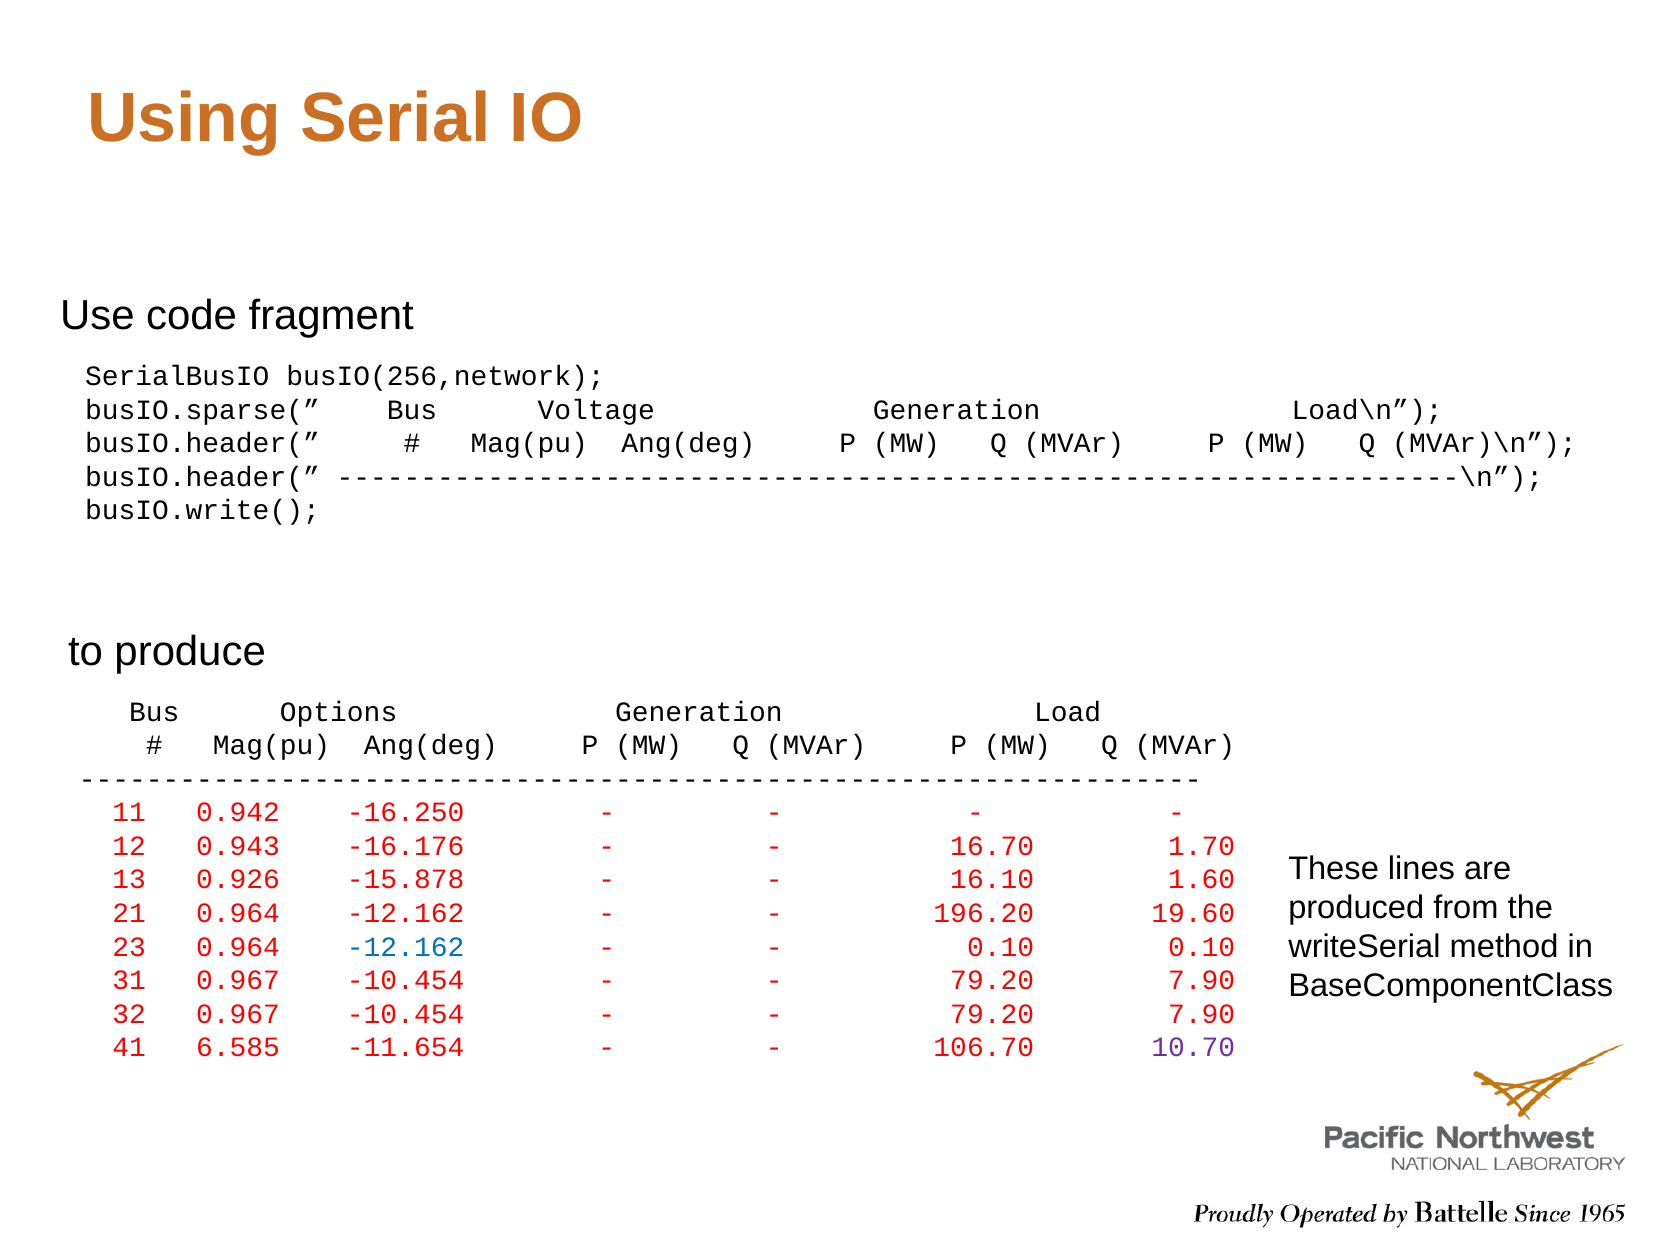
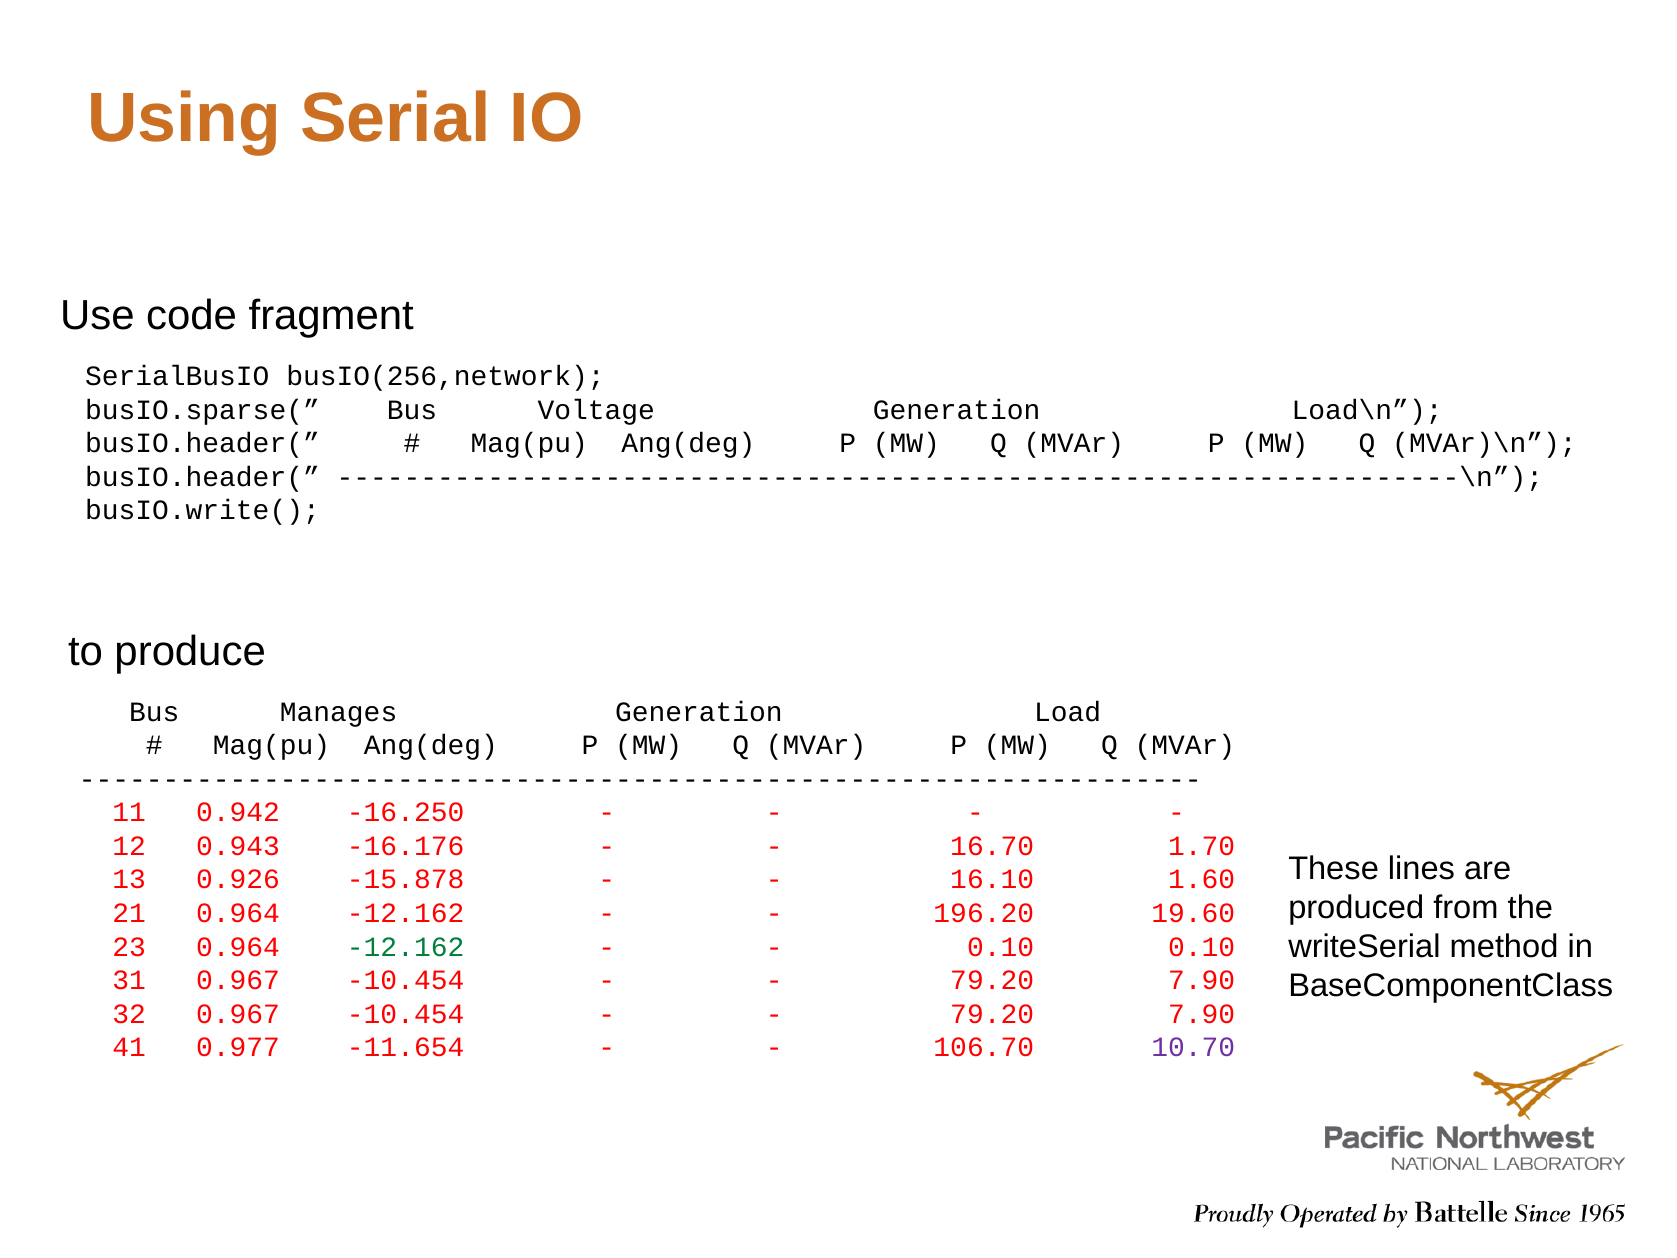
Options: Options -> Manages (339, 712)
-12.162 colour: blue -> green (406, 947)
6.585: 6.585 -> 0.977 (238, 1047)
